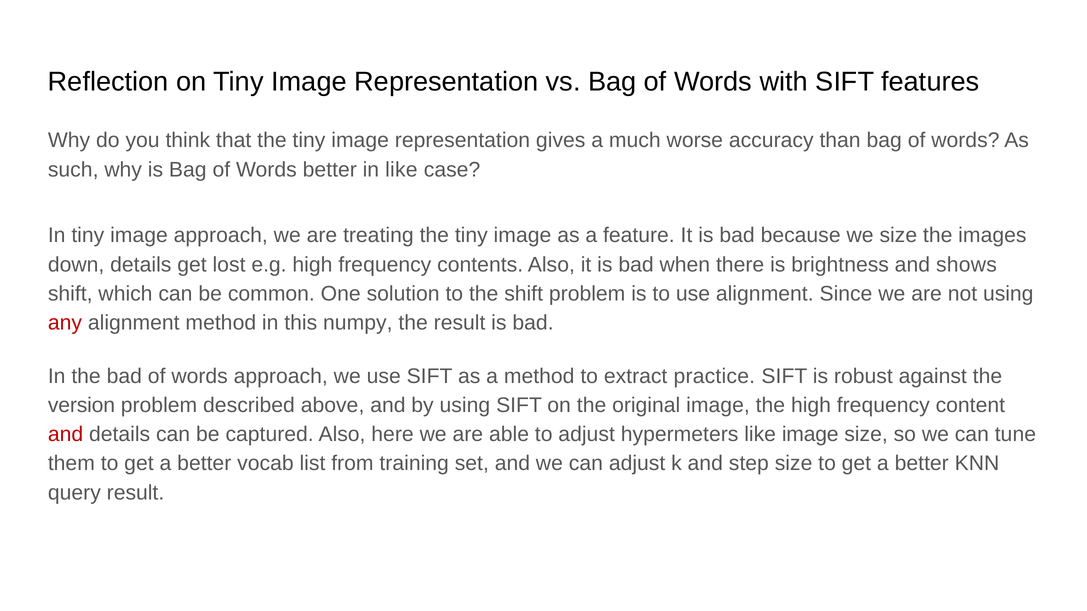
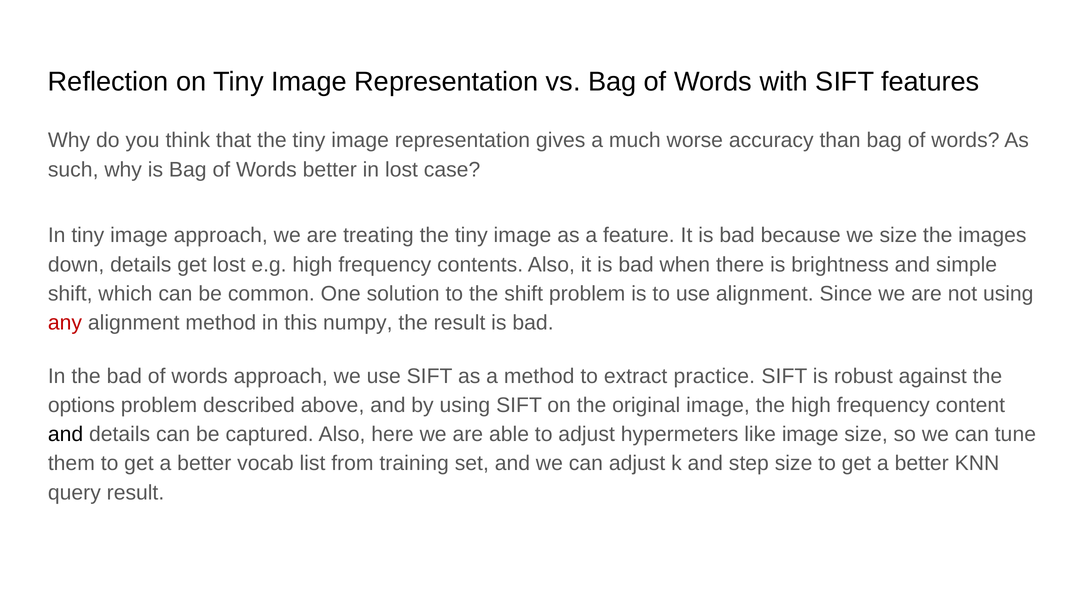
in like: like -> lost (402, 170)
shows: shows -> simple (967, 265)
version: version -> options (81, 405)
and colour: red -> black (66, 435)
